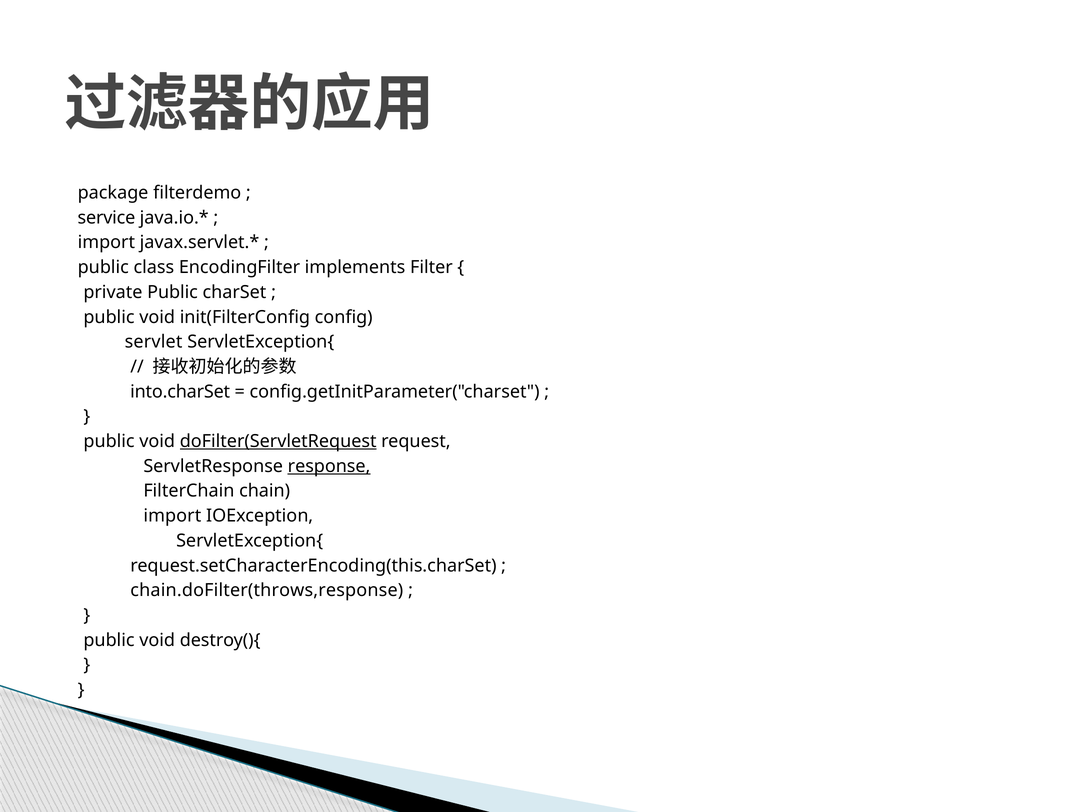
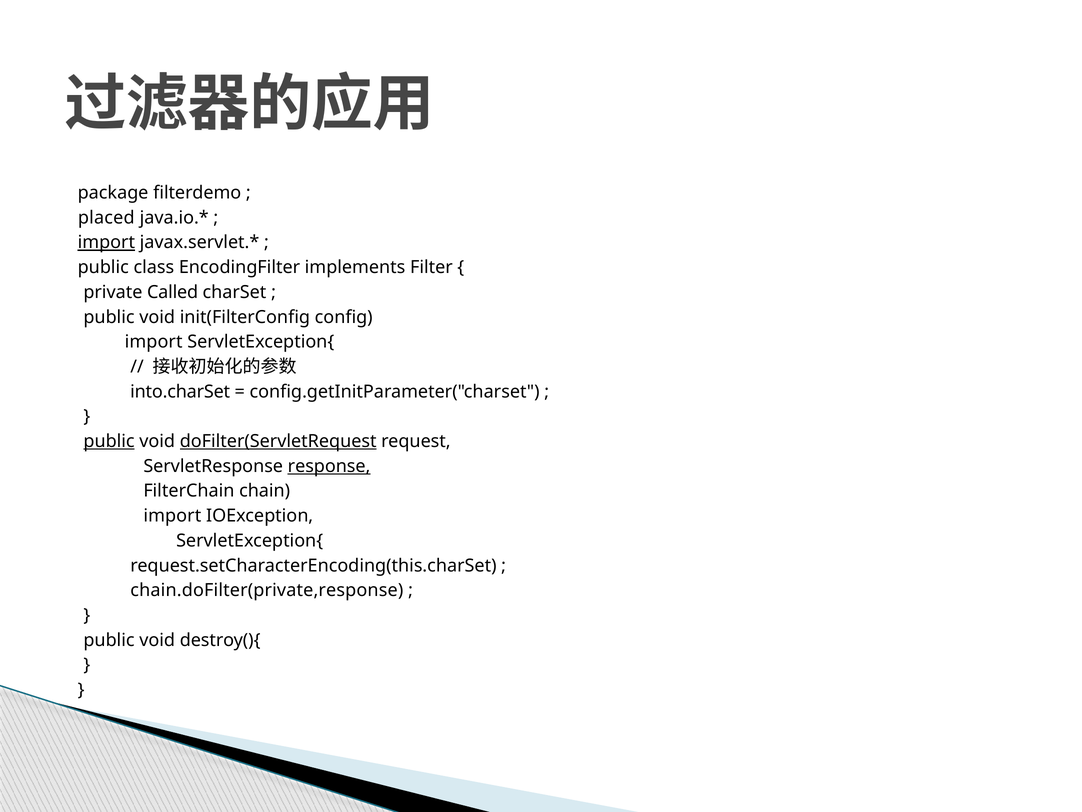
service: service -> placed (106, 218)
import underline: none -> present (106, 242)
private Public: Public -> Called (173, 292)
servlet: servlet -> import (154, 342)
public underline: none -> present (109, 441)
chain.doFilter(throws,response: chain.doFilter(throws,response -> chain.doFilter(private,response (267, 590)
